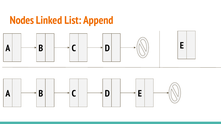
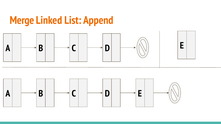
Nodes: Nodes -> Merge (22, 20)
